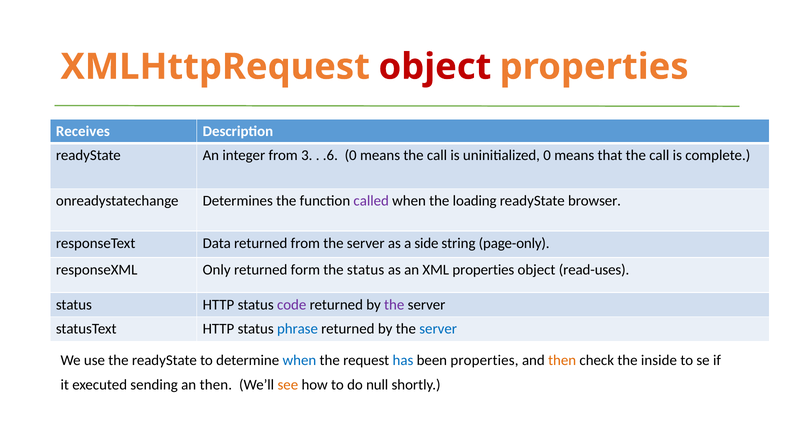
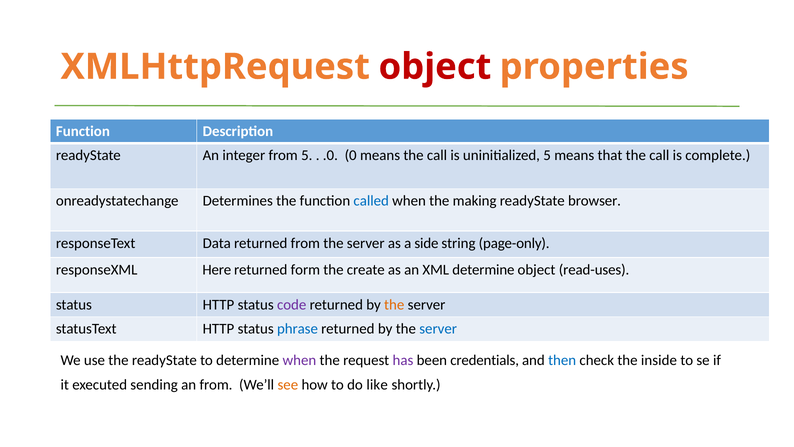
Receives: Receives -> Function (83, 131)
from 3: 3 -> 5 (307, 155)
.6: .6 -> .0 (330, 155)
uninitialized 0: 0 -> 5 (547, 155)
called colour: purple -> blue (371, 201)
loading: loading -> making (475, 201)
Only: Only -> Here (217, 270)
the status: status -> create (366, 270)
XML properties: properties -> determine (483, 270)
the colour: purple -> orange (394, 305)
when colour: blue -> purple (299, 360)
has colour: blue -> purple (403, 360)
been properties: properties -> credentials (485, 360)
then colour: orange -> blue (562, 360)
an then: then -> from (216, 385)
null: null -> like (377, 385)
